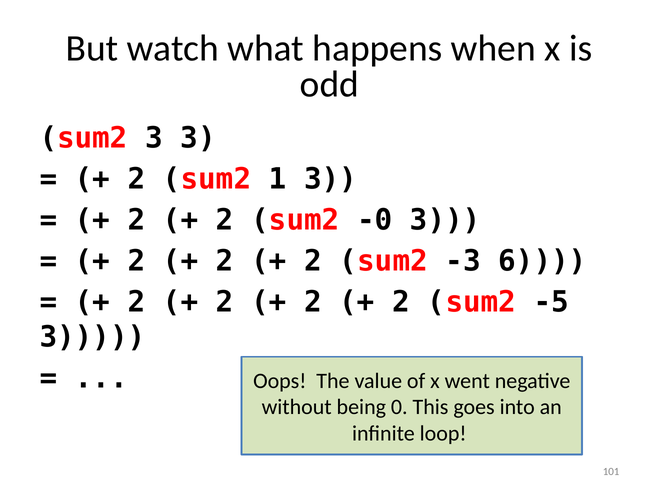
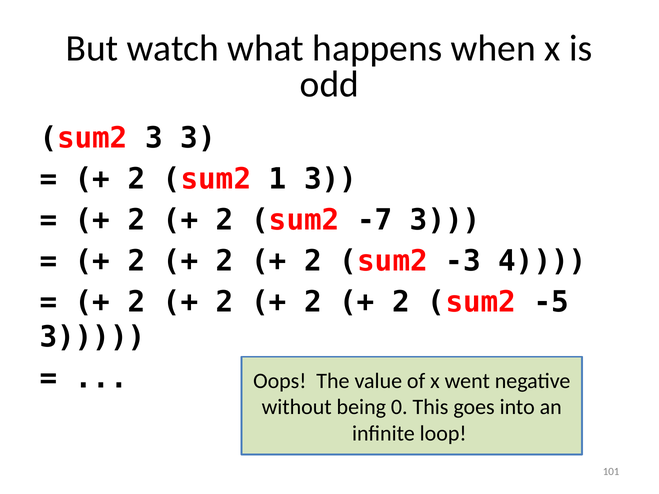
-0: -0 -> -7 (375, 220)
6: 6 -> 4 (542, 261)
